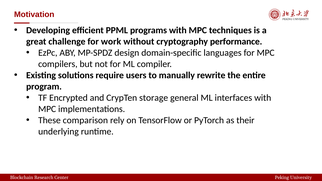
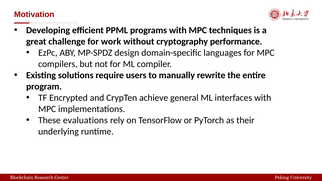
storage: storage -> achieve (154, 98)
comparison: comparison -> evaluations (85, 120)
